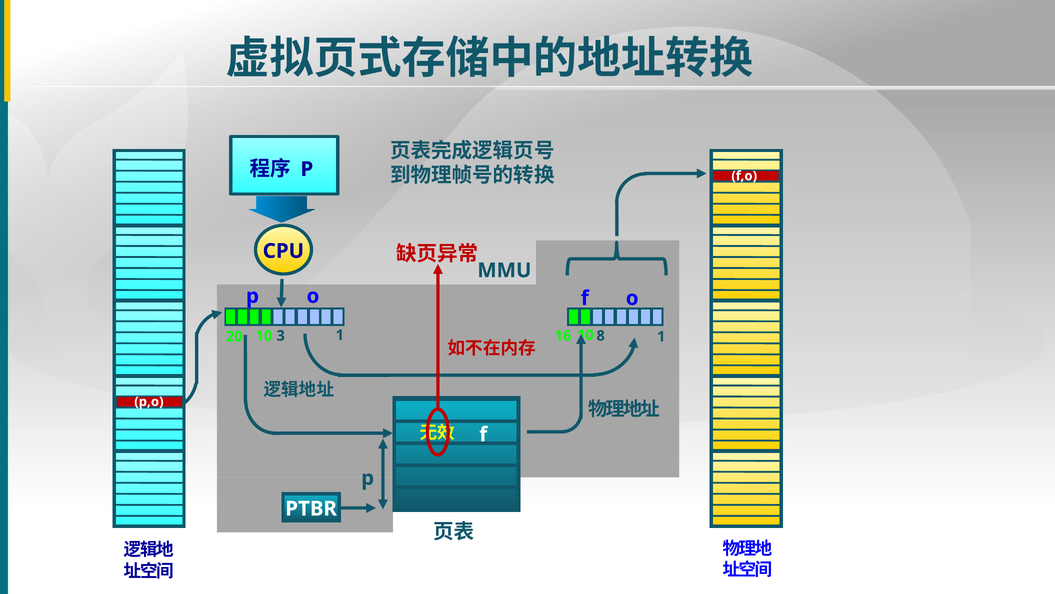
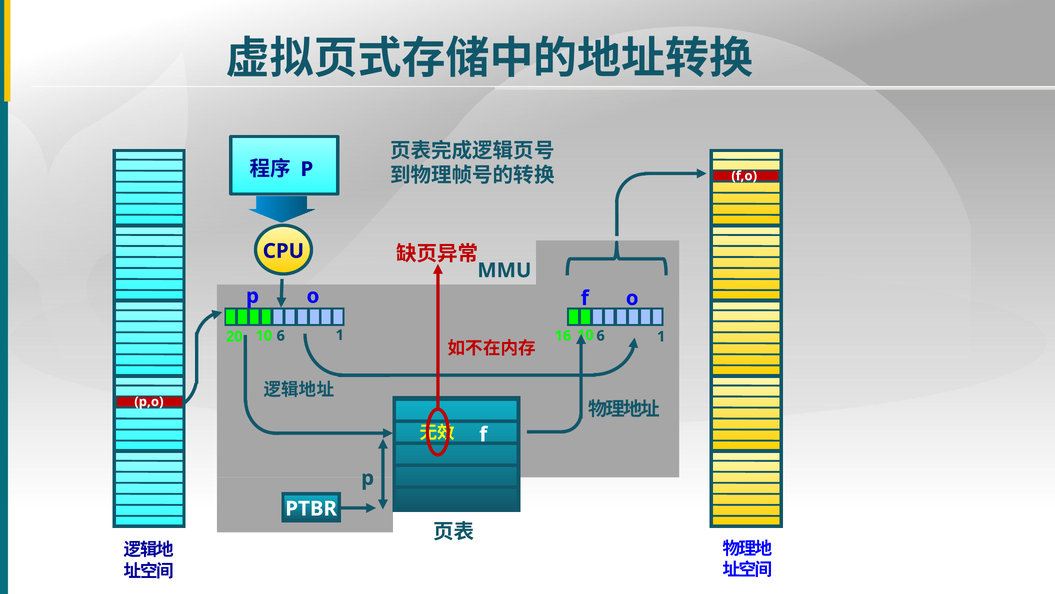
16 8: 8 -> 6 (601, 336)
20 3: 3 -> 6 (281, 336)
